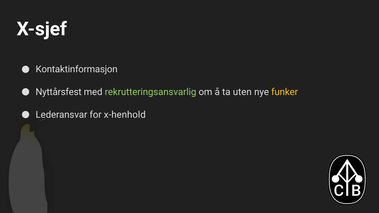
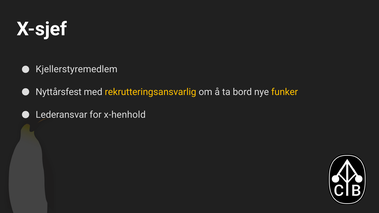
Kontaktinformasjon: Kontaktinformasjon -> Kjellerstyremedlem (77, 69)
rekrutteringsansvarlig colour: light green -> yellow (151, 92)
uten: uten -> bord (242, 92)
